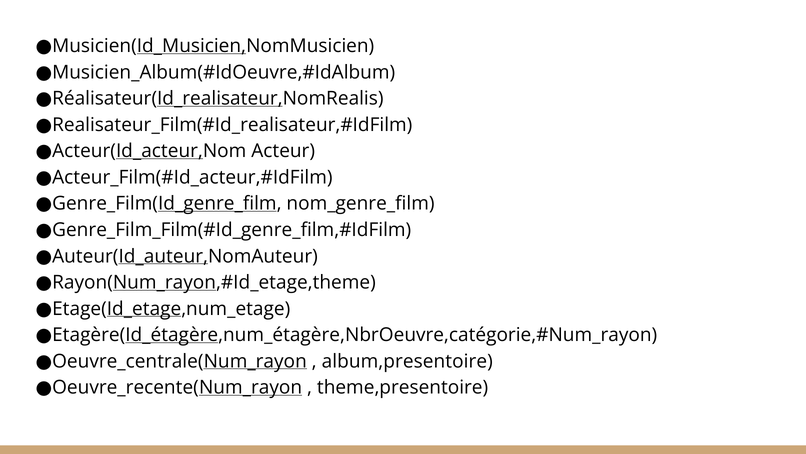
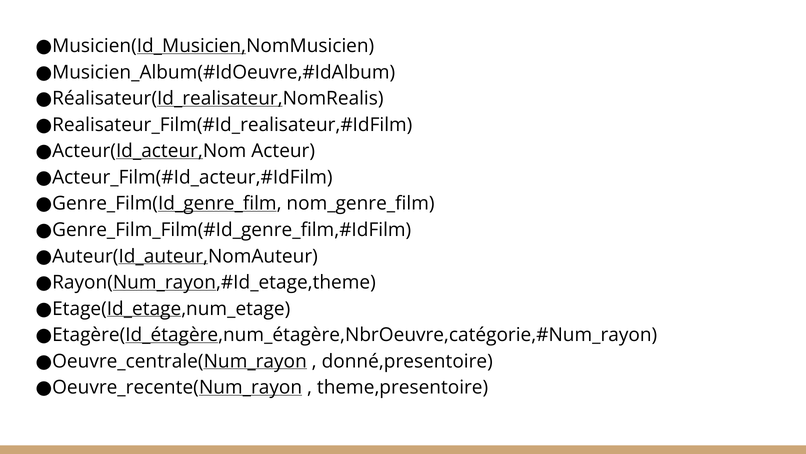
album,presentoire: album,presentoire -> donné,presentoire (407, 361)
